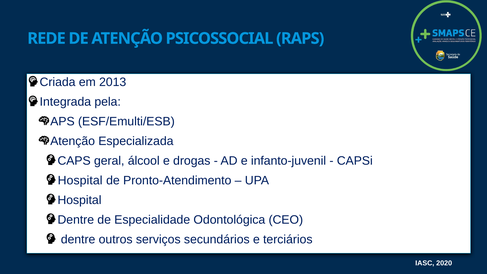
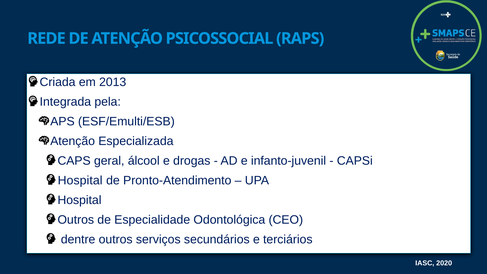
Dentre: Dentre -> Outros (76, 220)
